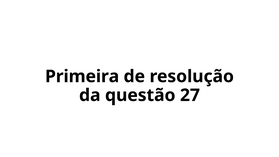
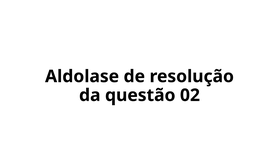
Primeira: Primeira -> Aldolase (82, 76)
27: 27 -> 02 (190, 95)
